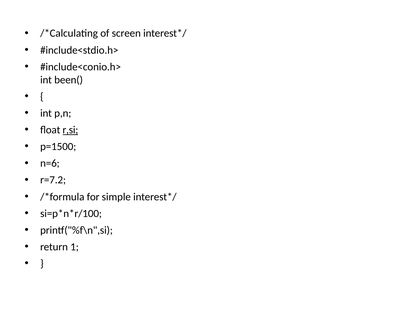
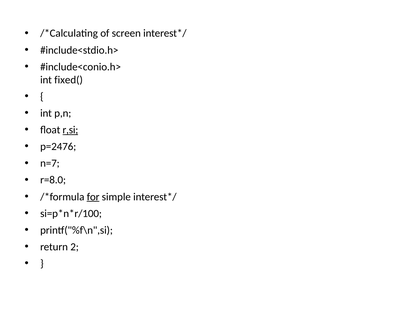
been(: been( -> fixed( (69, 80)
p=1500: p=1500 -> p=2476 (58, 147)
n=6: n=6 -> n=7 (50, 163)
r=7.2: r=7.2 -> r=8.0 (53, 180)
for underline: none -> present (93, 197)
1: 1 -> 2 (75, 247)
